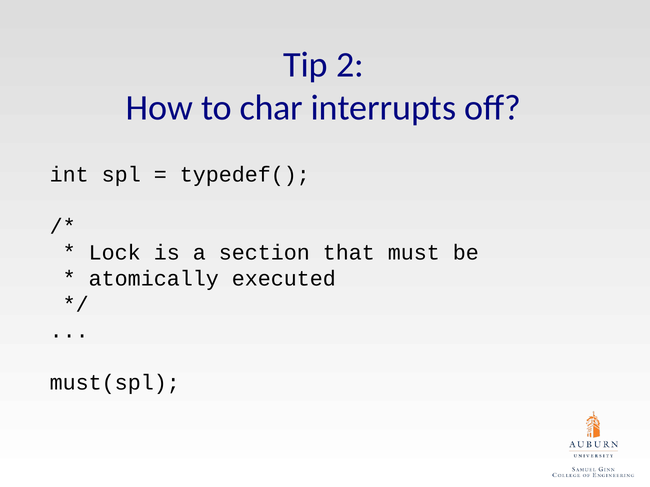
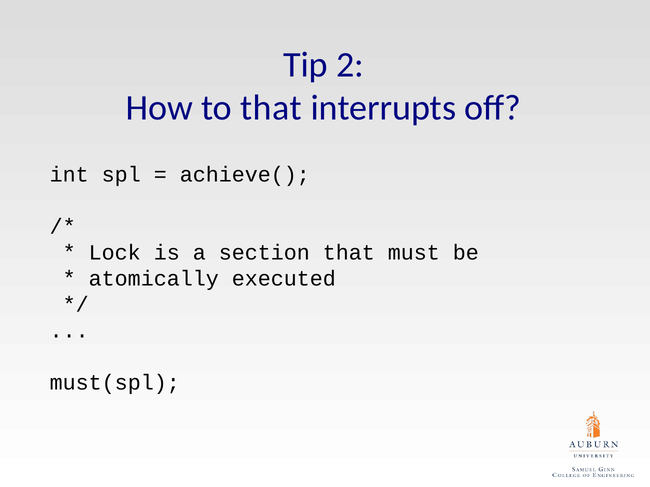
to char: char -> that (271, 108)
typedef(: typedef( -> achieve( (245, 175)
